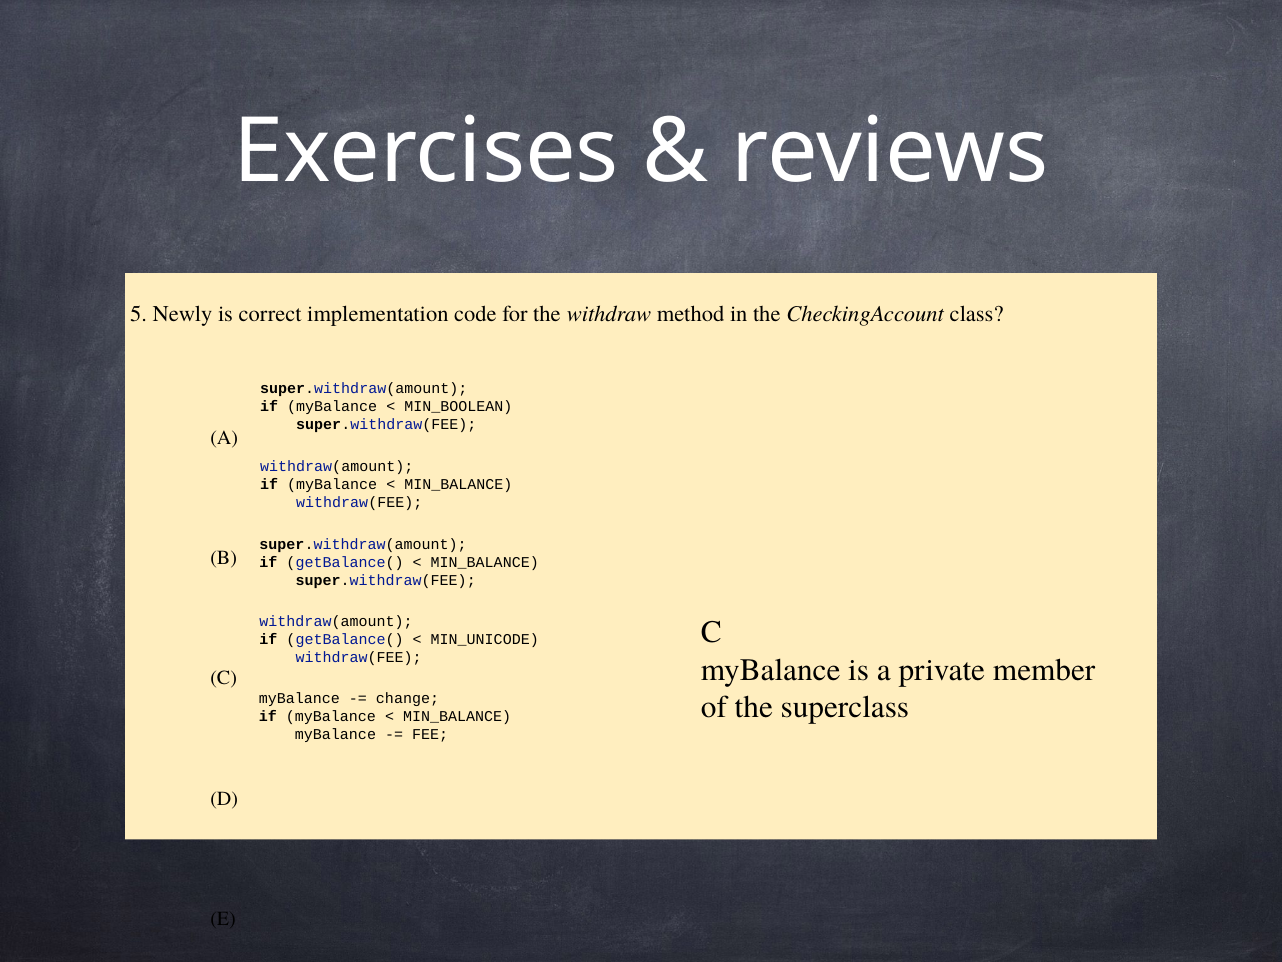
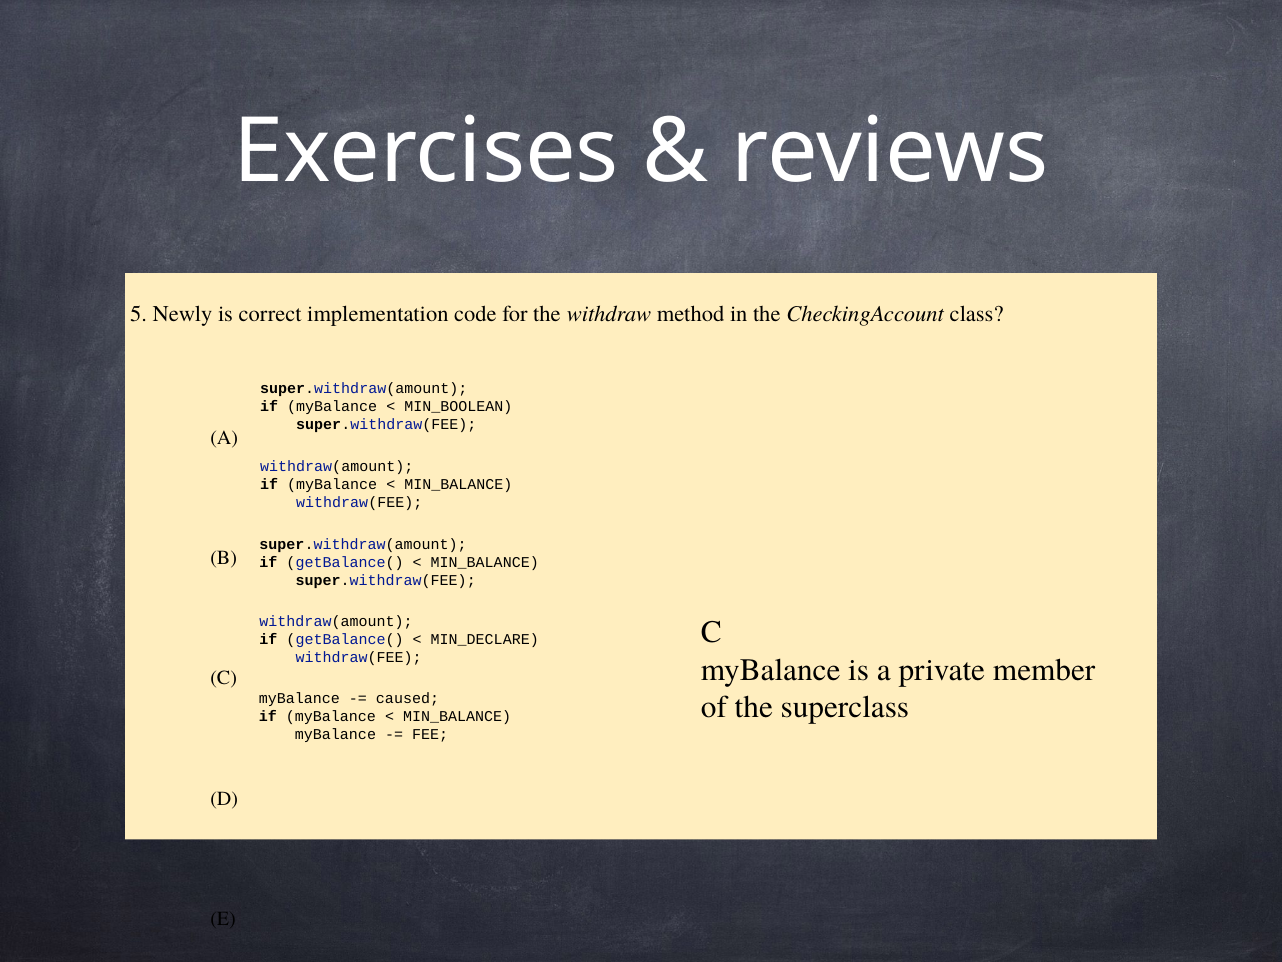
MIN_UNICODE: MIN_UNICODE -> MIN_DECLARE (485, 640)
change: change -> caused (408, 698)
